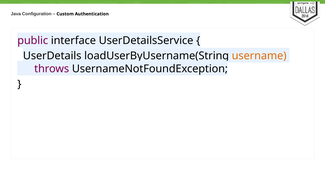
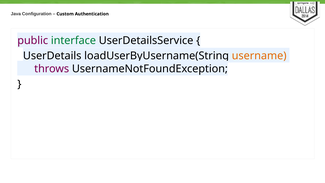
interface colour: black -> green (73, 41)
